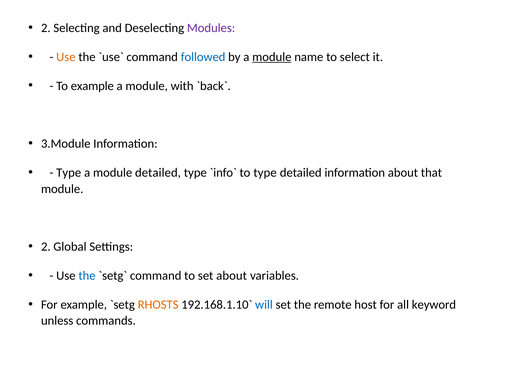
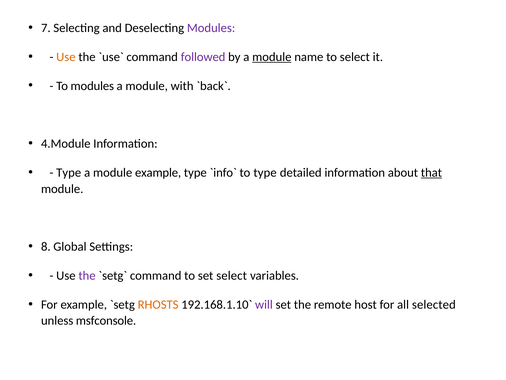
2: 2 -> 7 (46, 28)
followed colour: blue -> purple (203, 57)
To example: example -> modules (92, 86)
3.Module: 3.Module -> 4.Module (66, 143)
module detailed: detailed -> example (158, 172)
that underline: none -> present (431, 172)
2: 2 -> 8 (46, 246)
the colour: blue -> purple (87, 275)
set about: about -> select (232, 275)
will colour: blue -> purple (264, 304)
keyword: keyword -> selected (434, 304)
commands: commands -> msfconsole (106, 320)
